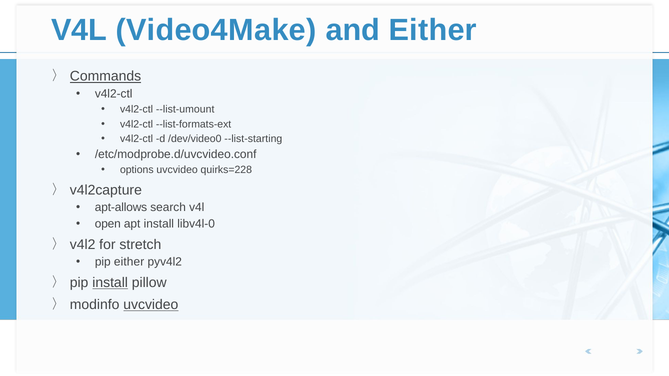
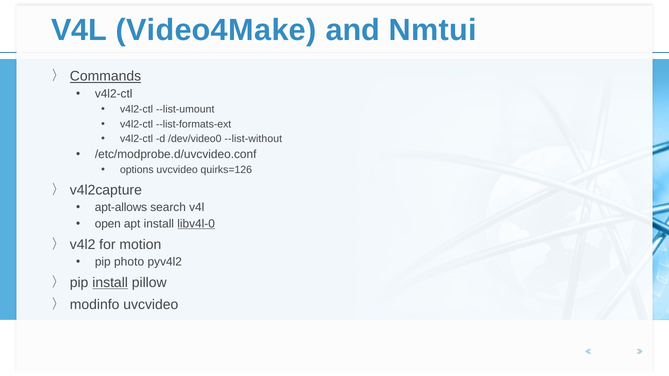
and Either: Either -> Nmtui (433, 30)
--list-starting: --list-starting -> --list-without (253, 139)
quirks=228: quirks=228 -> quirks=126 (226, 170)
libv4l-0 underline: none -> present (196, 224)
stretch: stretch -> motion (140, 245)
pip either: either -> photo (129, 262)
uvcvideo underline: present -> none (151, 305)
